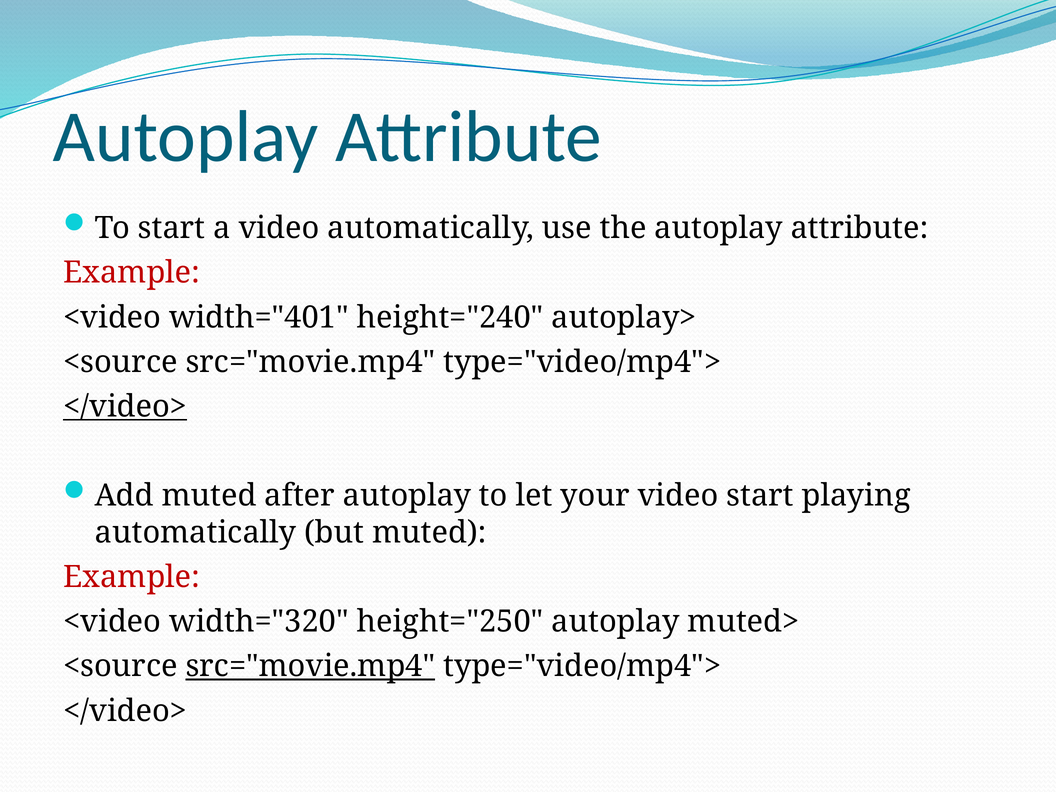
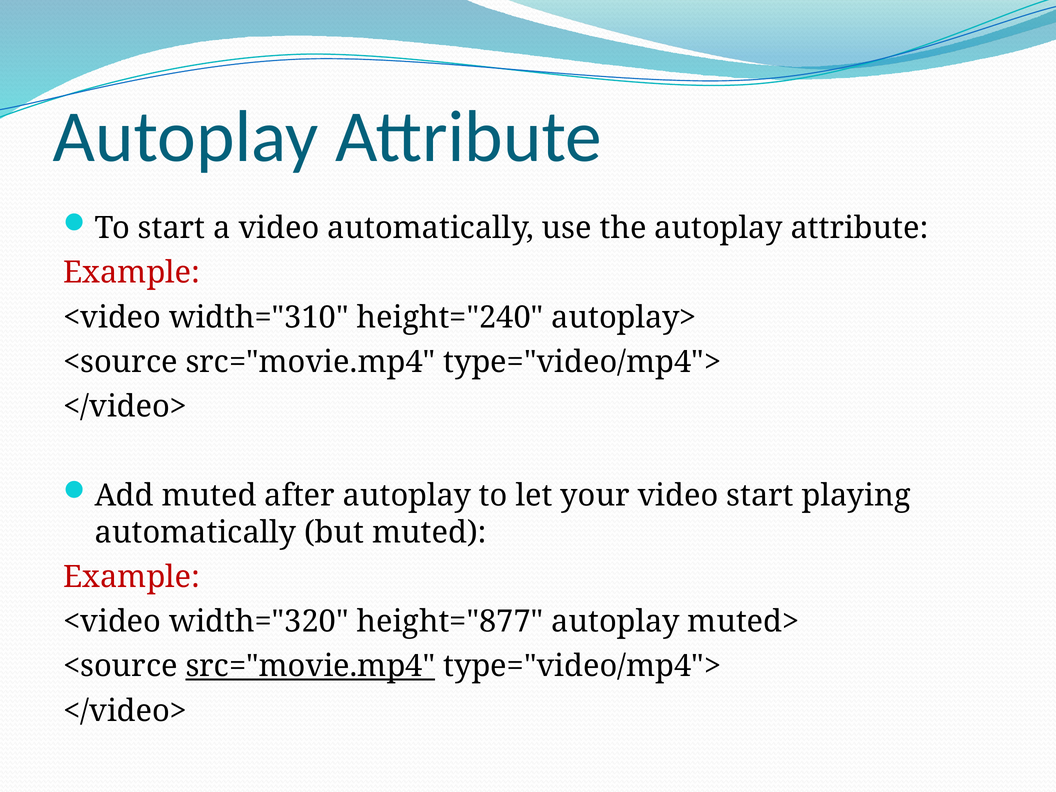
width="401: width="401 -> width="310 (259, 317)
</video> underline: present -> none (125, 406)
height="250: height="250 -> height="877 (450, 622)
